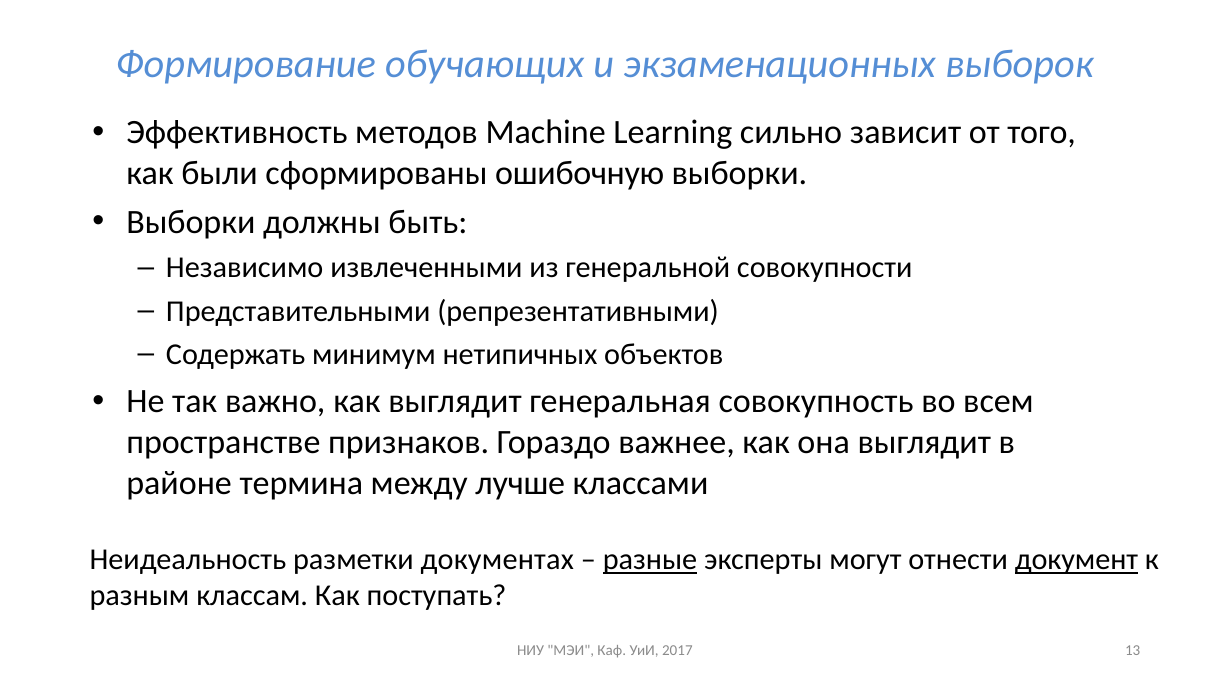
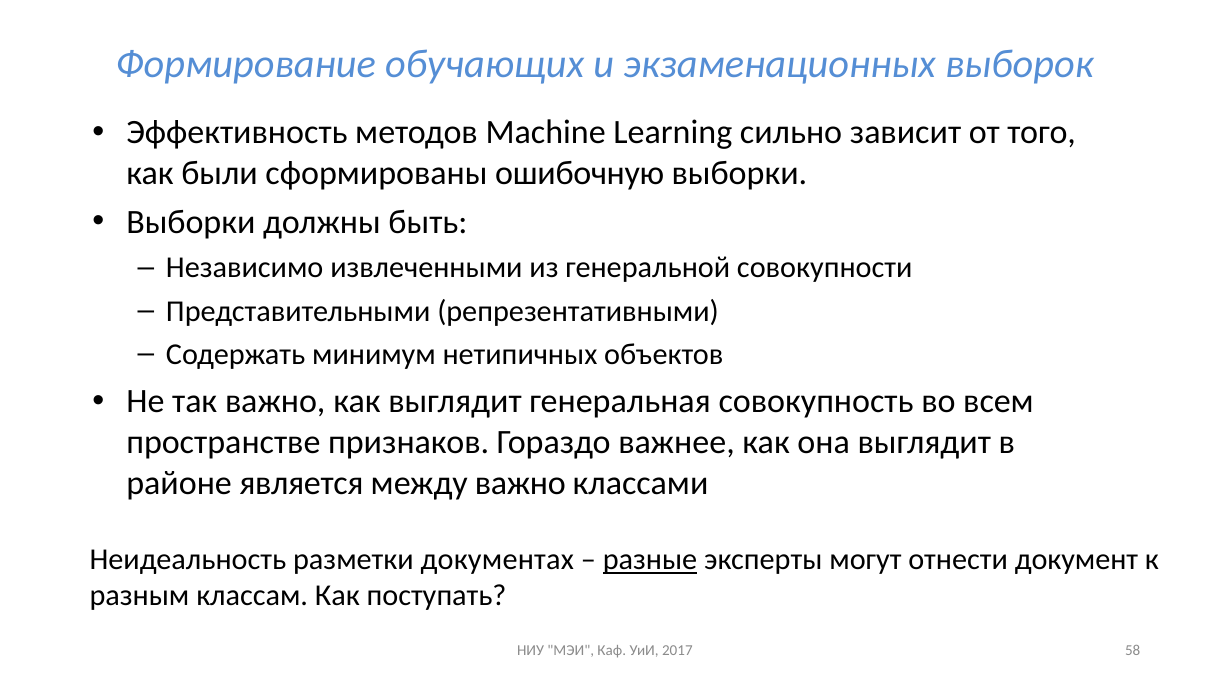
термина: термина -> является (301, 483)
между лучше: лучше -> важно (520, 483)
документ underline: present -> none (1076, 559)
13: 13 -> 58 (1133, 650)
